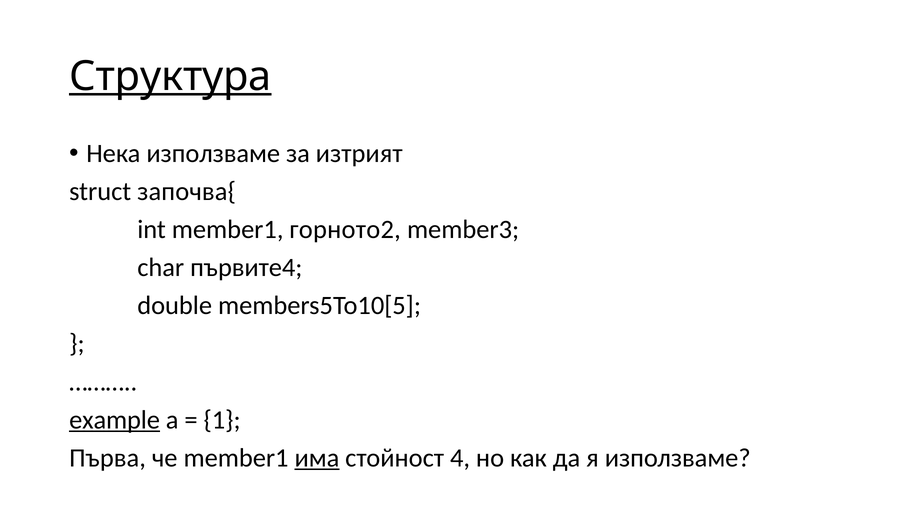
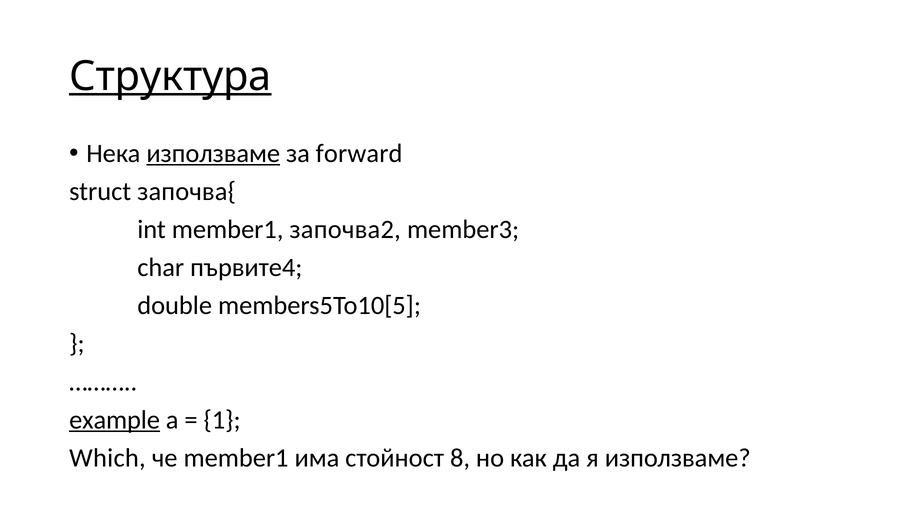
използваме underline: none -> present (213, 153)
изтрият: изтрият -> forward (359, 153)
горното2: горното2 -> започва2 (345, 229)
Първа: Първа -> Which (107, 458)
има underline: present -> none (317, 458)
4: 4 -> 8 (460, 458)
